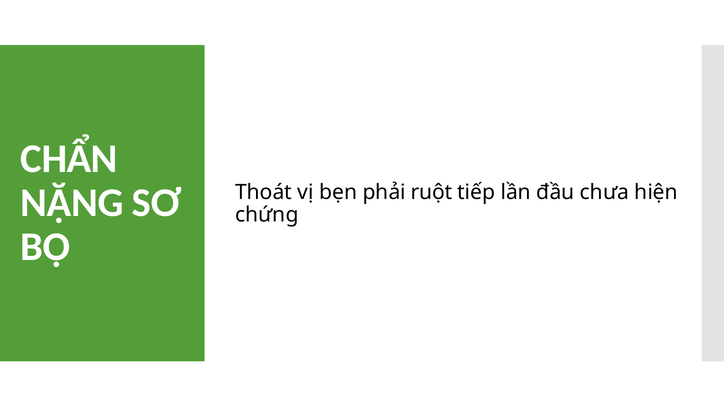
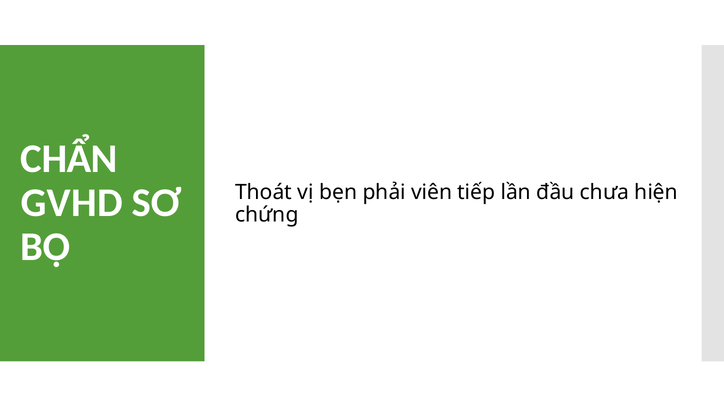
ruột: ruột -> viên (432, 192)
NẶNG: NẶNG -> GVHD (72, 203)
